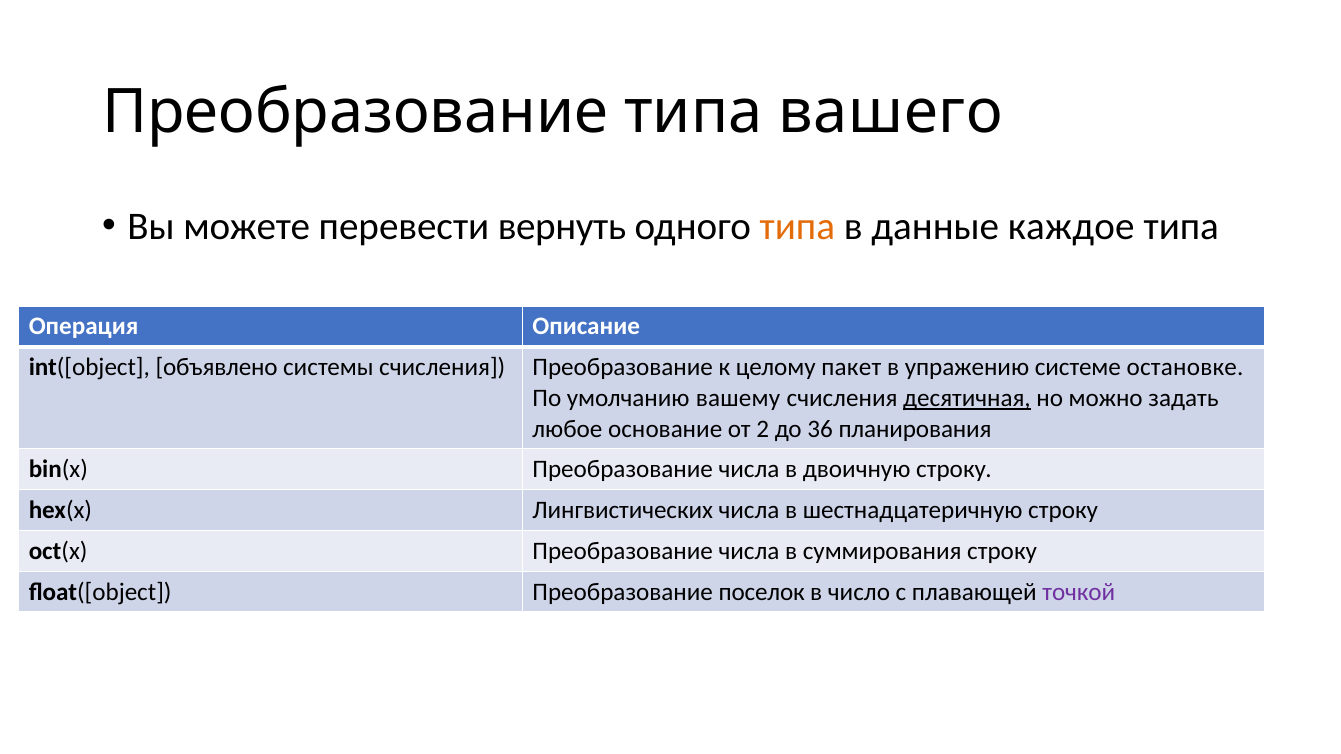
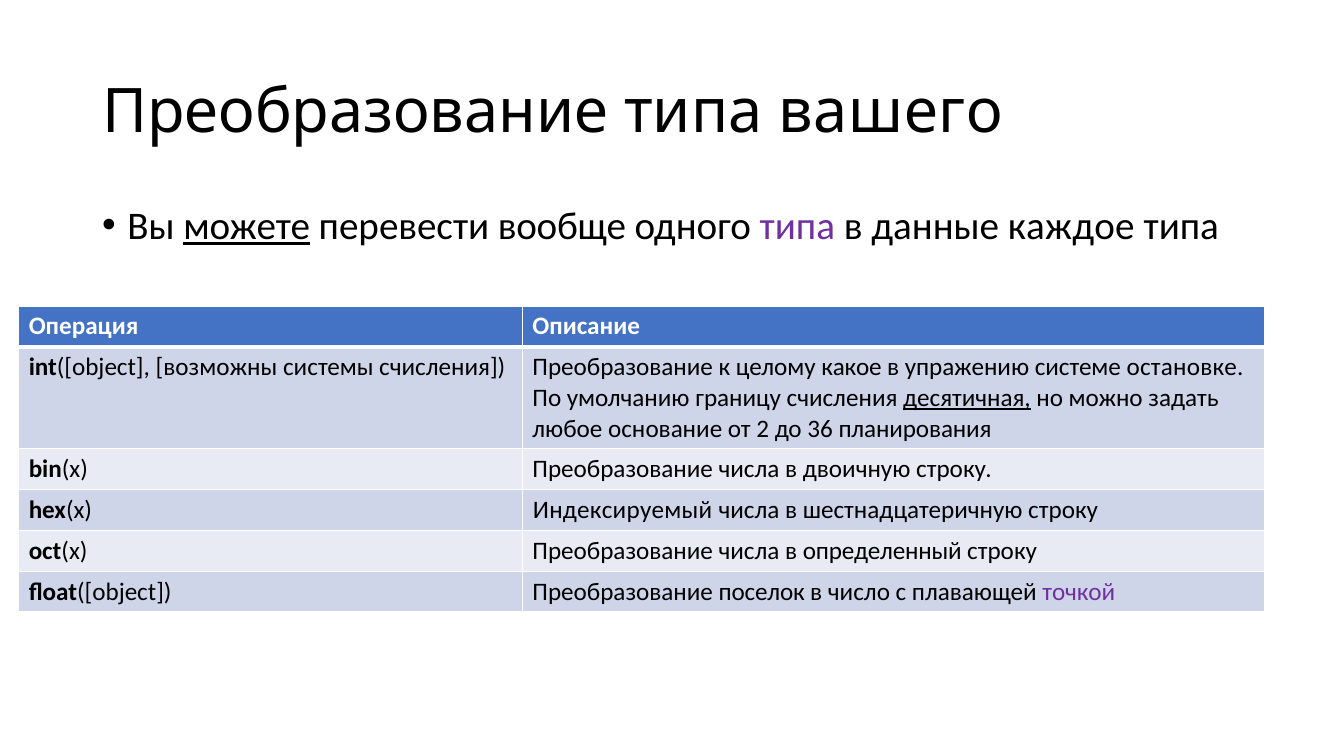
можете underline: none -> present (247, 227)
вернуть: вернуть -> вообще (562, 227)
типа colour: orange -> purple (797, 227)
объявлено: объявлено -> возможны (216, 368)
пакет: пакет -> какое (852, 368)
вашему: вашему -> границу (738, 398)
Лингвистических: Лингвистических -> Индексируемый (623, 510)
суммирования: суммирования -> определенный (882, 551)
